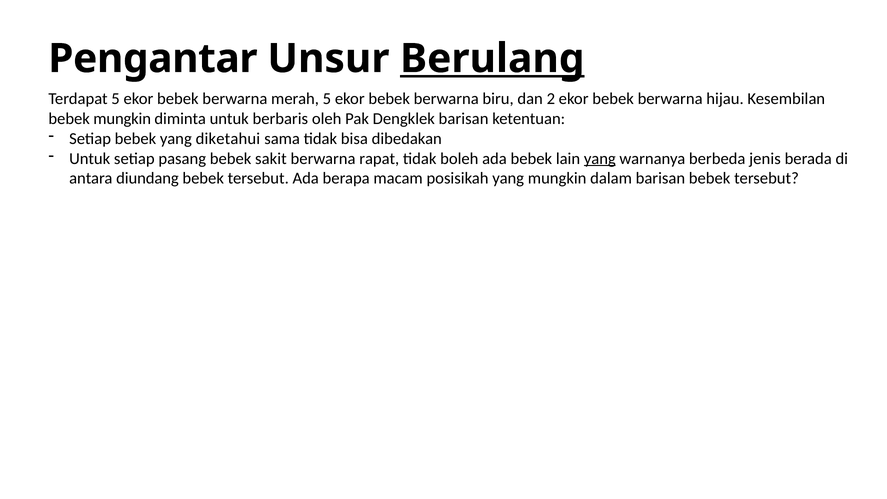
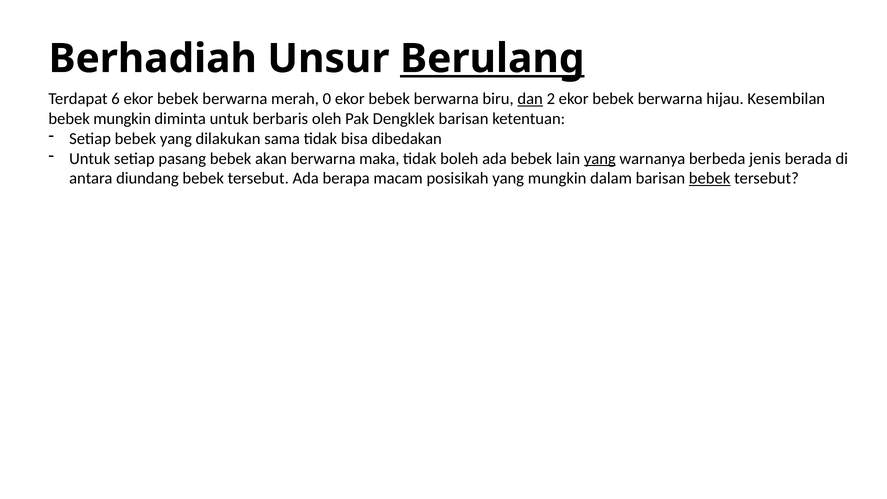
Pengantar: Pengantar -> Berhadiah (153, 59)
Terdapat 5: 5 -> 6 (116, 99)
merah 5: 5 -> 0 (327, 99)
dan underline: none -> present (530, 99)
diketahui: diketahui -> dilakukan (228, 139)
sakit: sakit -> akan (271, 158)
rapat: rapat -> maka (379, 158)
bebek underline: none -> present (710, 178)
